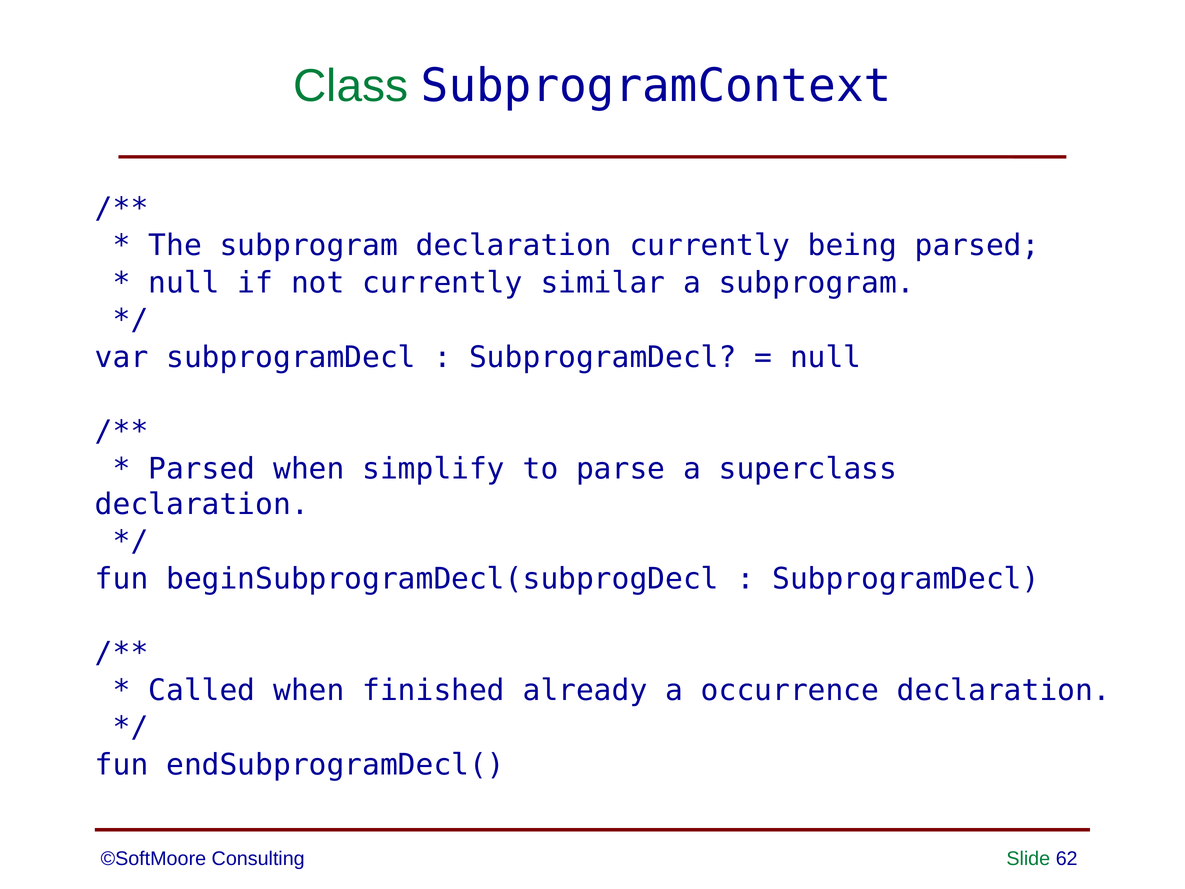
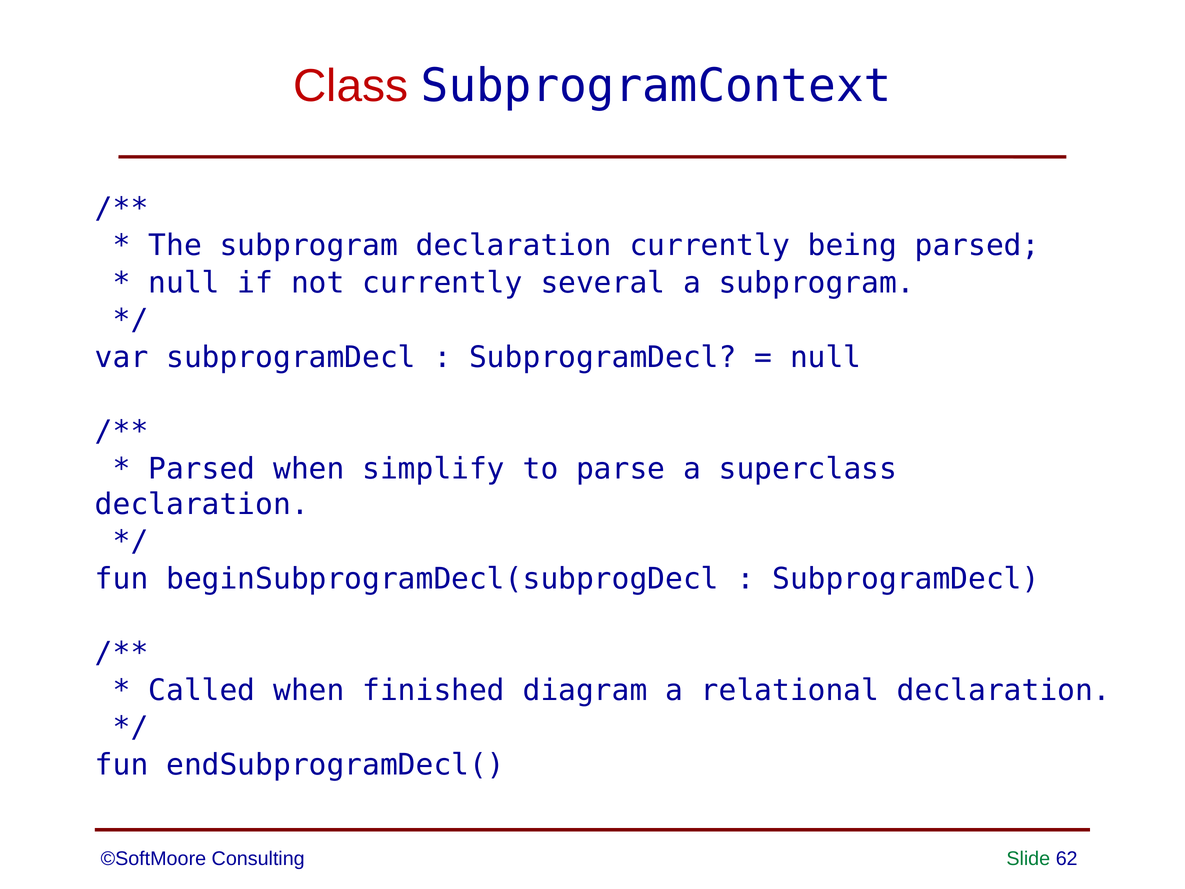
Class colour: green -> red (351, 86)
similar: similar -> several (603, 283)
already: already -> diagram (585, 690)
occurrence: occurrence -> relational (790, 690)
